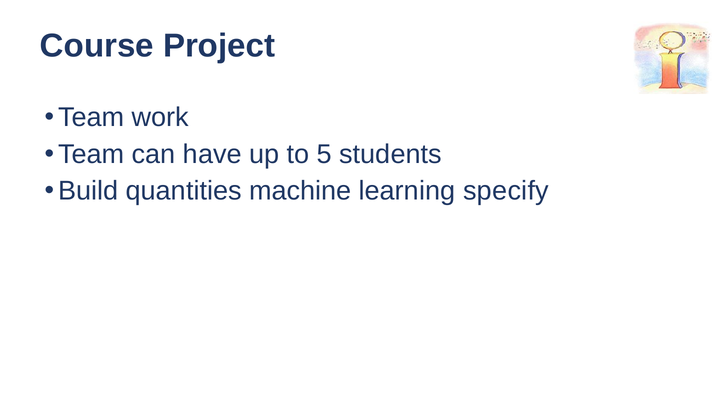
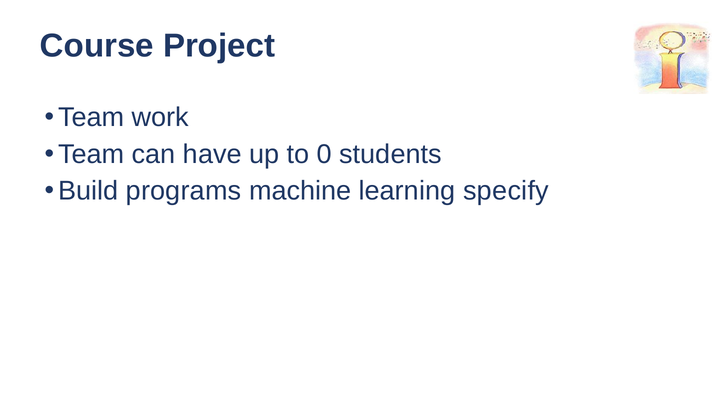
5: 5 -> 0 (324, 154)
quantities: quantities -> programs (184, 191)
